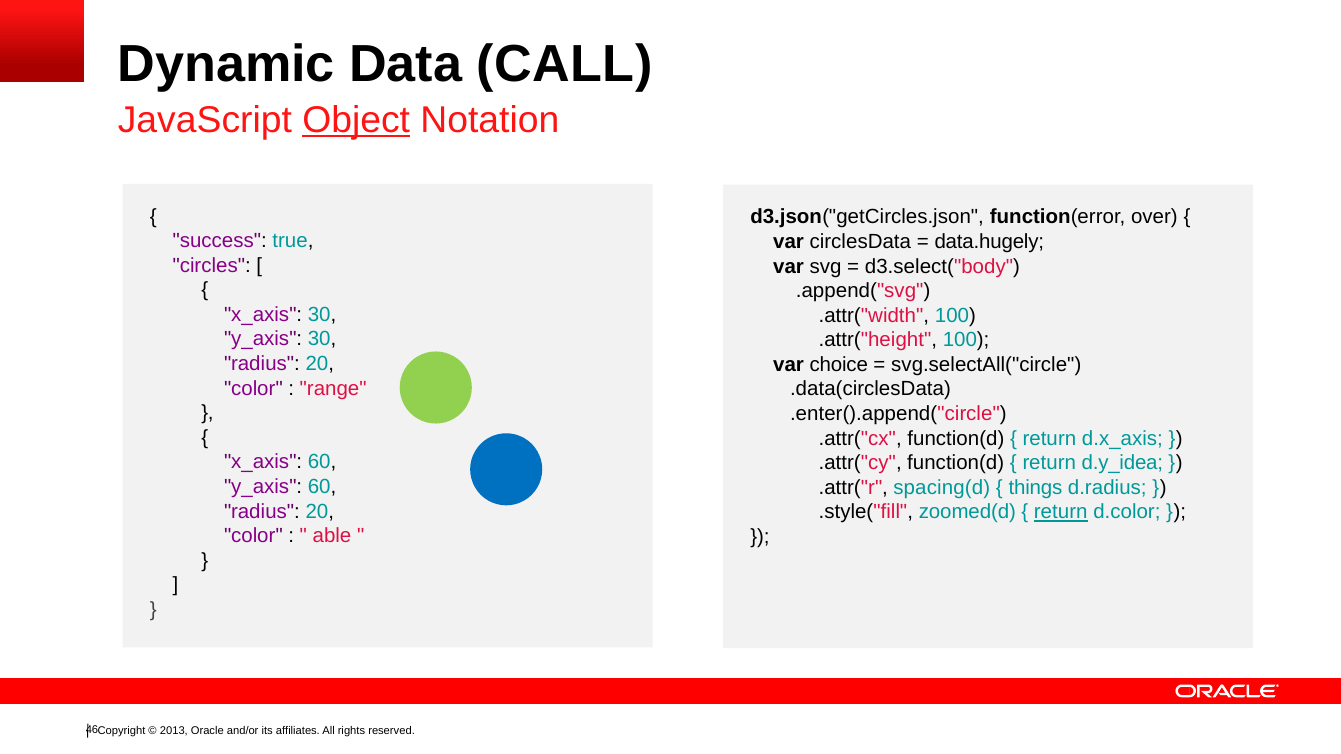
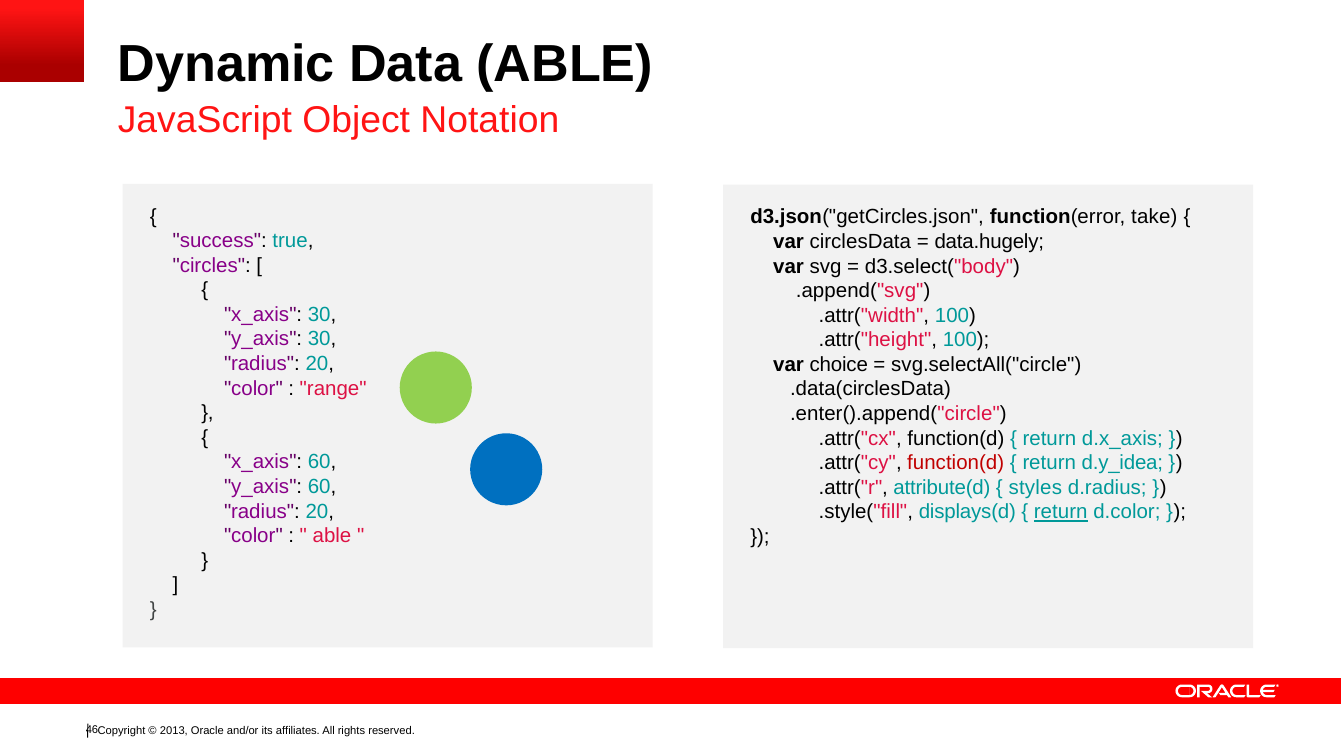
Data CALL: CALL -> ABLE (565, 64)
Object underline: present -> none (356, 120)
over: over -> take (1154, 217)
function(d colour: black -> red (956, 463)
spacing(d: spacing(d -> attribute(d (942, 488)
things: things -> styles (1035, 488)
zoomed(d: zoomed(d -> displays(d (967, 512)
